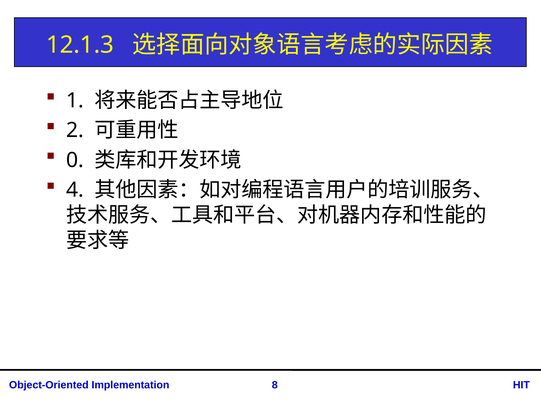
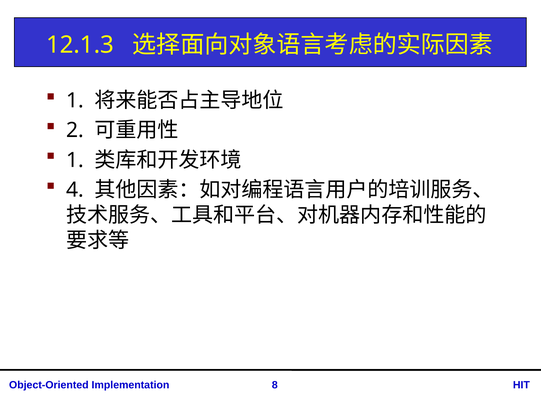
0: 0 -> 1 (75, 160)
